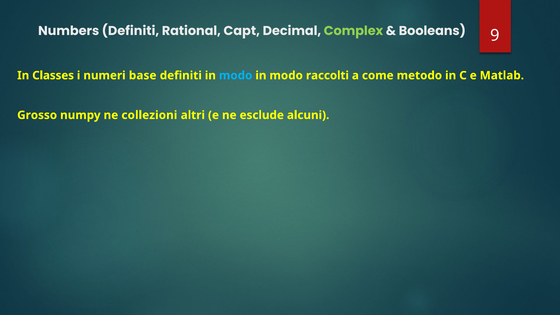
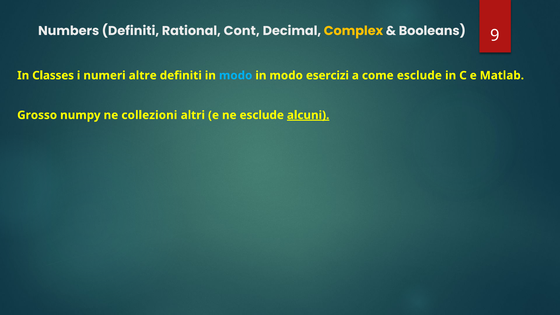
Capt: Capt -> Cont (242, 31)
Complex colour: light green -> yellow (354, 31)
base: base -> altre (143, 75)
raccolti: raccolti -> esercizi (327, 75)
come metodo: metodo -> esclude (419, 75)
alcuni underline: none -> present (308, 115)
